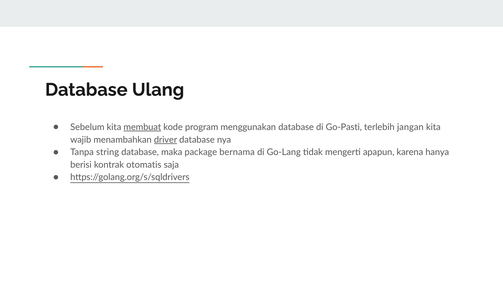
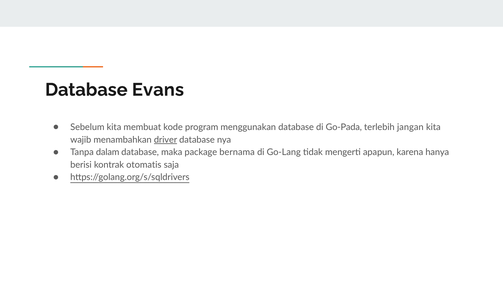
Ulang: Ulang -> Evans (158, 90)
membuat underline: present -> none (142, 127)
Go-Pasti: Go-Pasti -> Go-Pada (344, 127)
string: string -> dalam (108, 152)
